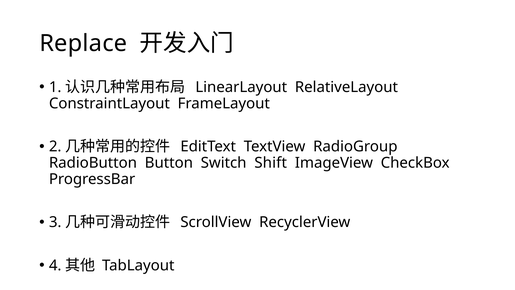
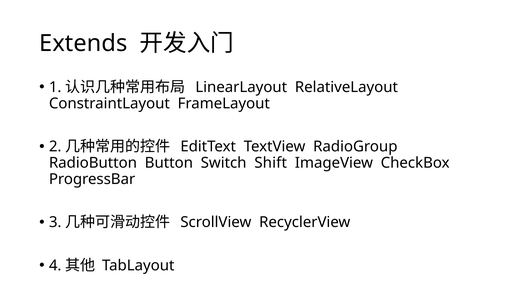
Replace: Replace -> Extends (83, 43)
